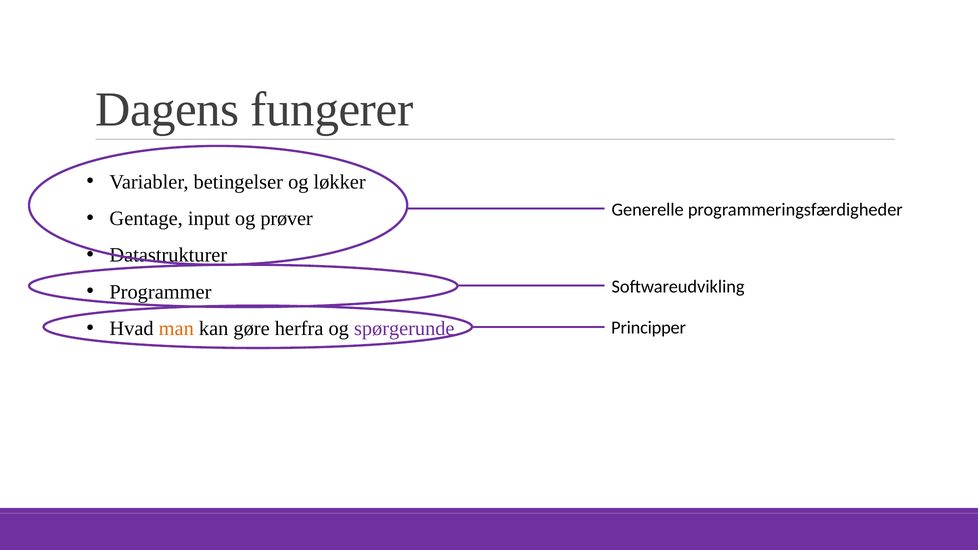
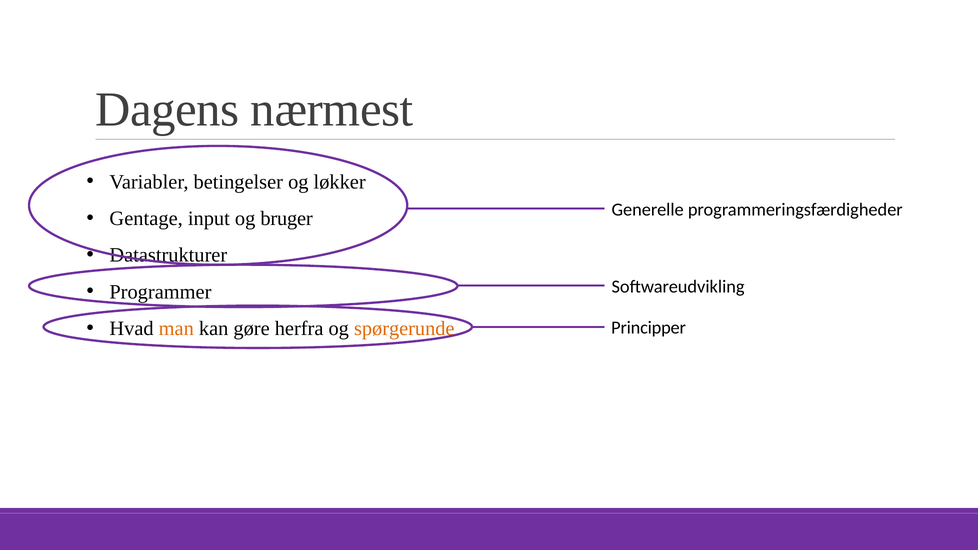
fungerer: fungerer -> nærmest (332, 110)
prøver: prøver -> bruger (287, 219)
spørgerunde colour: purple -> orange (404, 329)
